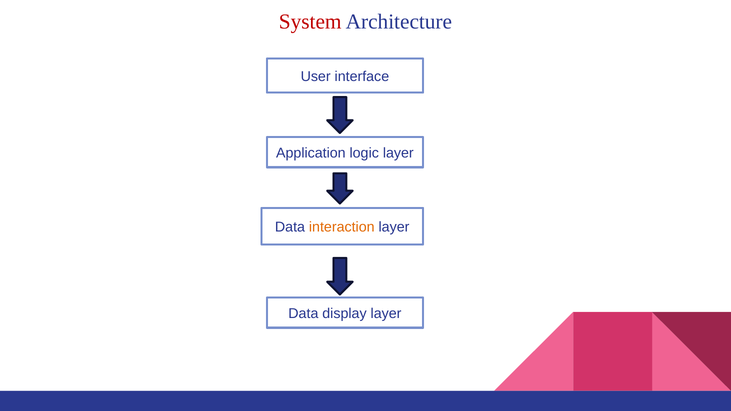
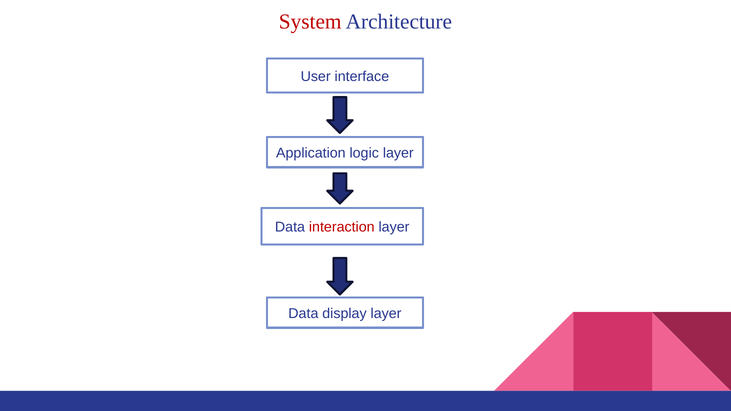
interaction colour: orange -> red (342, 227)
